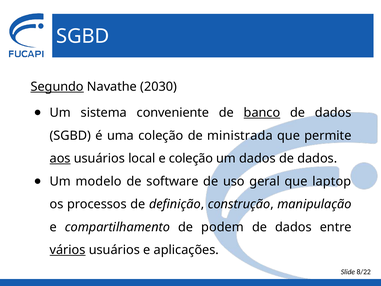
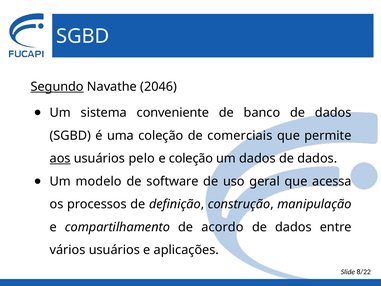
2030: 2030 -> 2046 (159, 87)
banco underline: present -> none (262, 113)
ministrada: ministrada -> comerciais (240, 136)
local: local -> pelo (142, 158)
laptop: laptop -> acessa (332, 181)
podem: podem -> acordo (222, 227)
vários underline: present -> none (68, 250)
